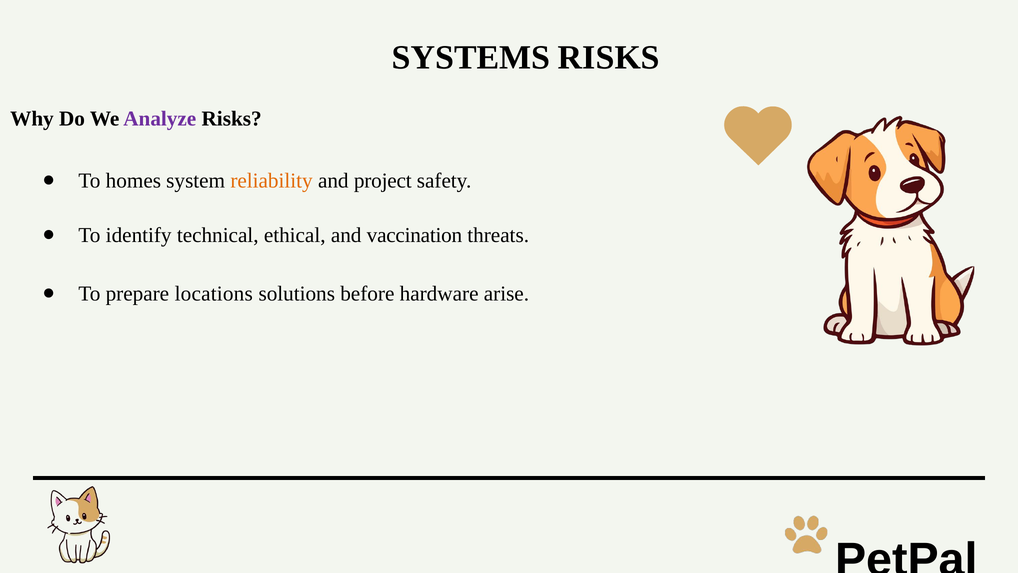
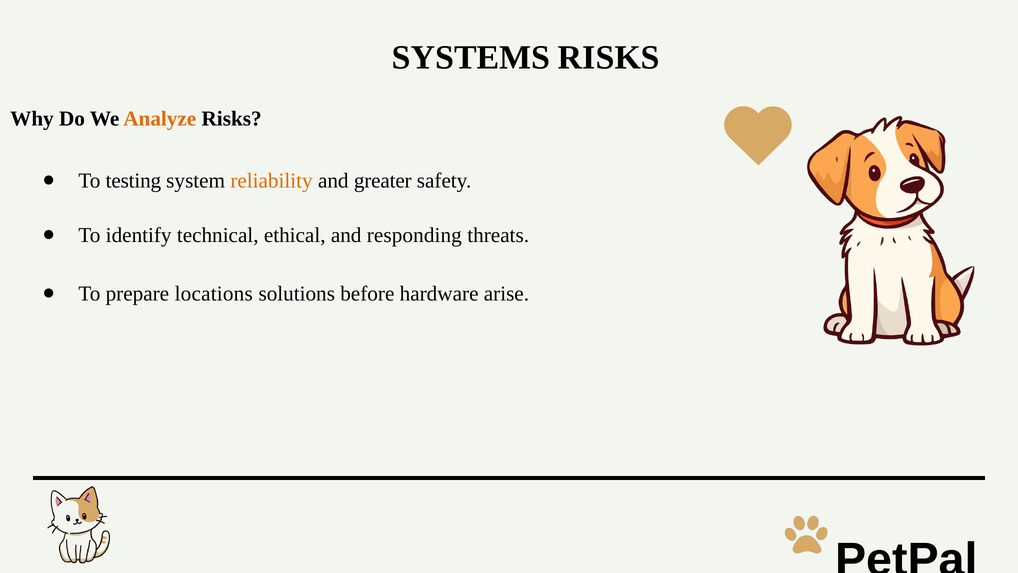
Analyze colour: purple -> orange (160, 119)
homes: homes -> testing (133, 180)
project: project -> greater (383, 180)
vaccination: vaccination -> responding (414, 235)
